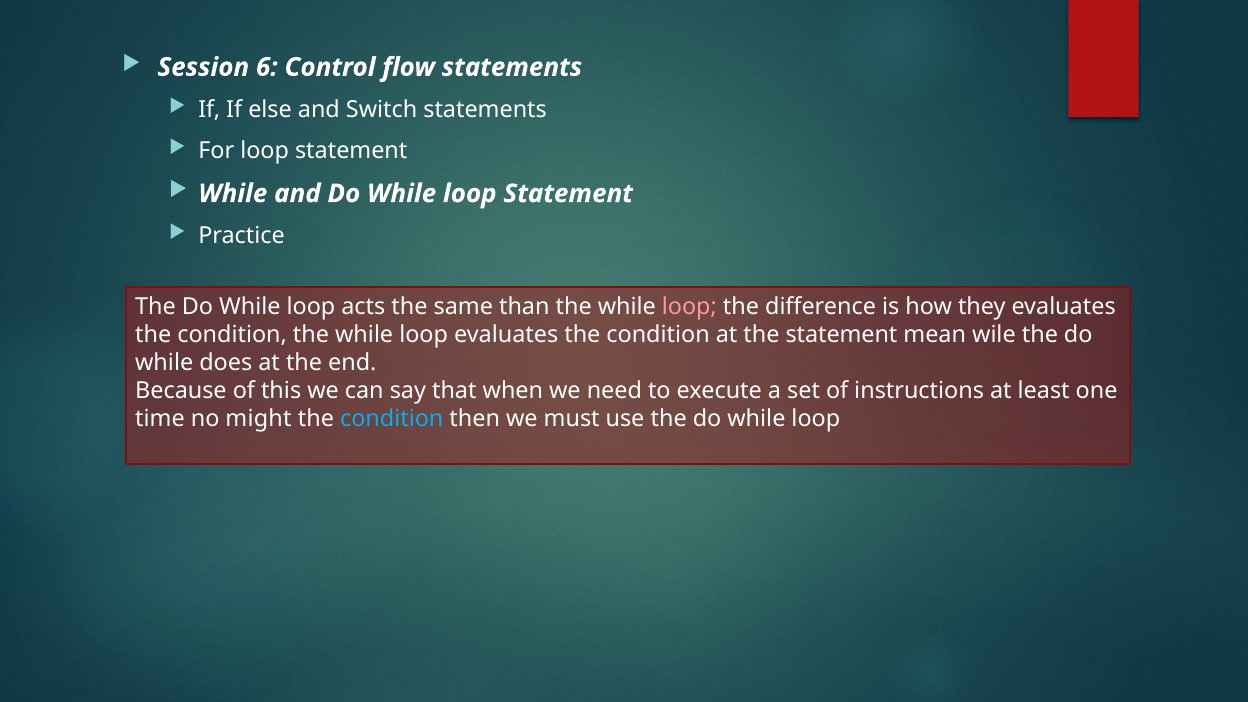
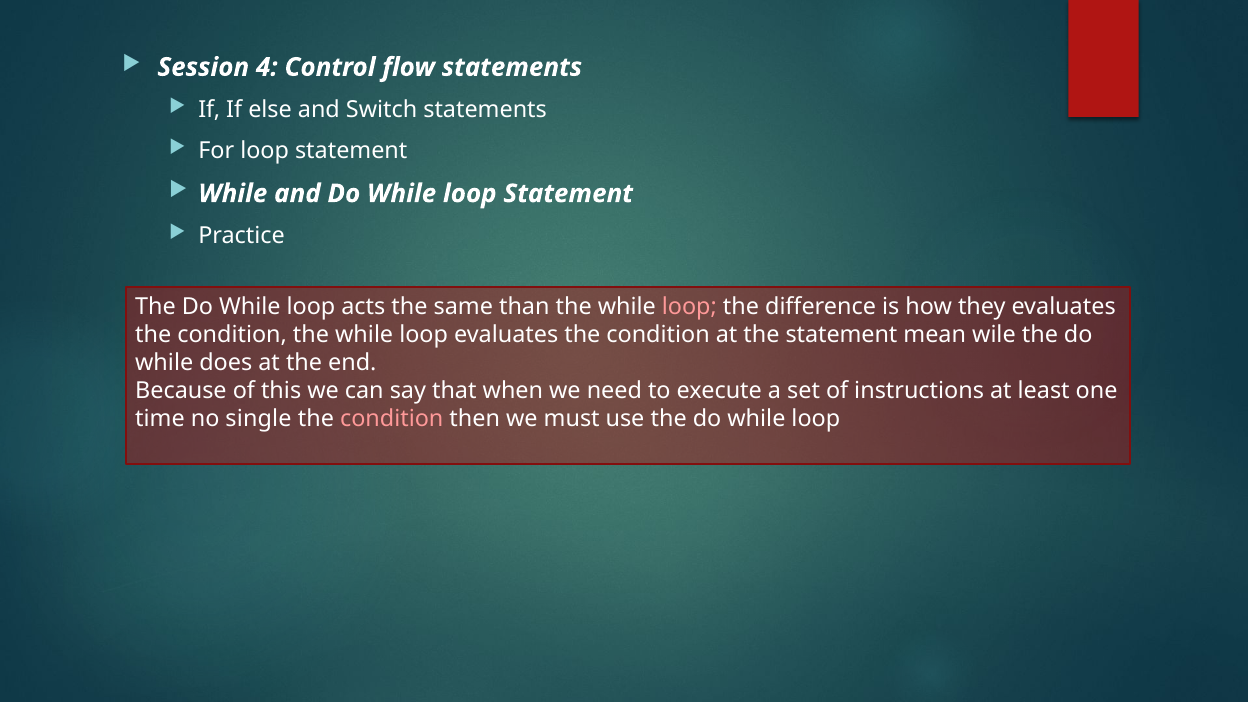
6: 6 -> 4 (267, 67)
might: might -> single (259, 419)
condition colour: light blue -> pink (392, 419)
